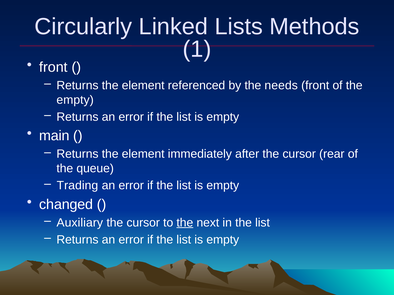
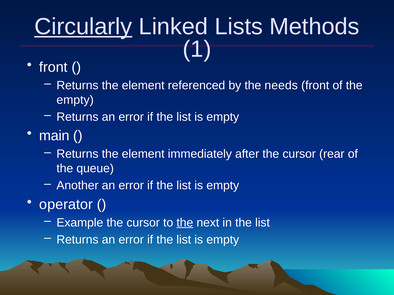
Circularly underline: none -> present (83, 27)
Trading: Trading -> Another (77, 186)
changed: changed -> operator (66, 205)
Auxiliary: Auxiliary -> Example (80, 223)
